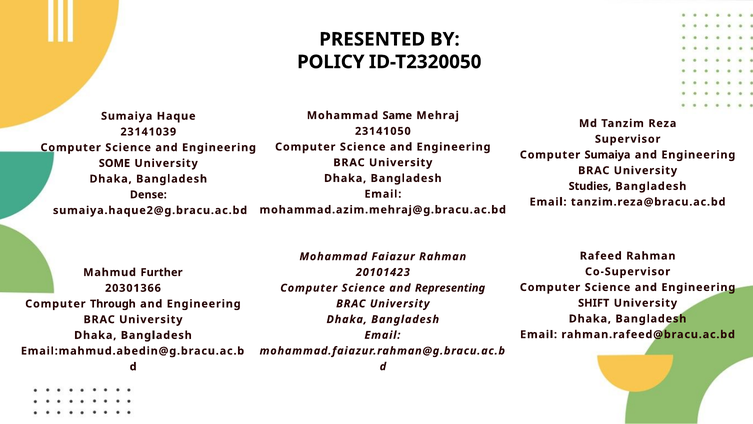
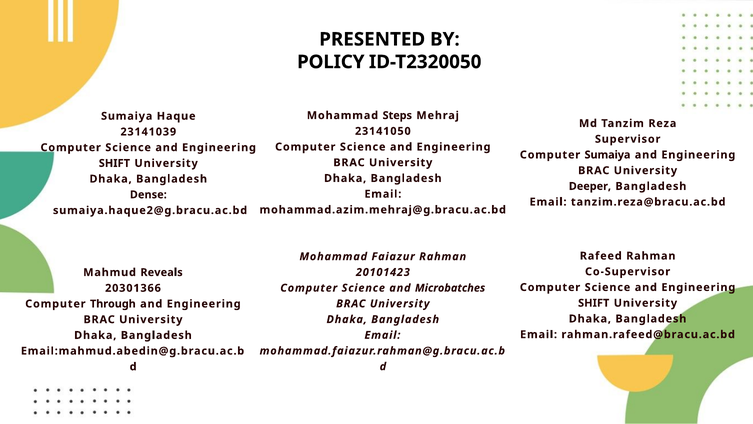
Same: Same -> Steps (397, 115)
SOME: SOME -> SHIFT (114, 163)
Studies: Studies -> Deeper (590, 186)
Further: Further -> Reveals (162, 272)
Representing: Representing -> Microbatches (450, 288)
